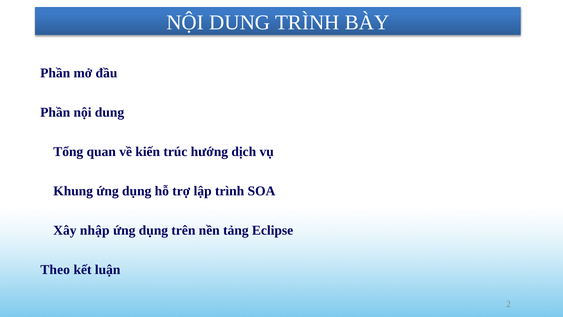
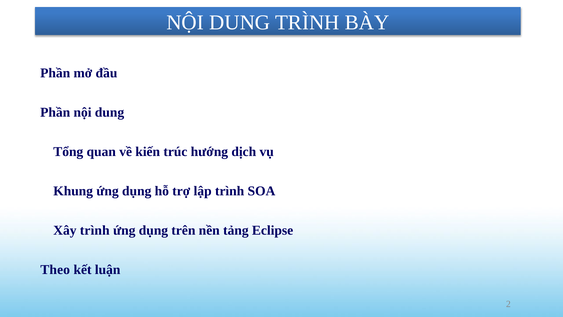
Xây nhập: nhập -> trình (95, 230)
